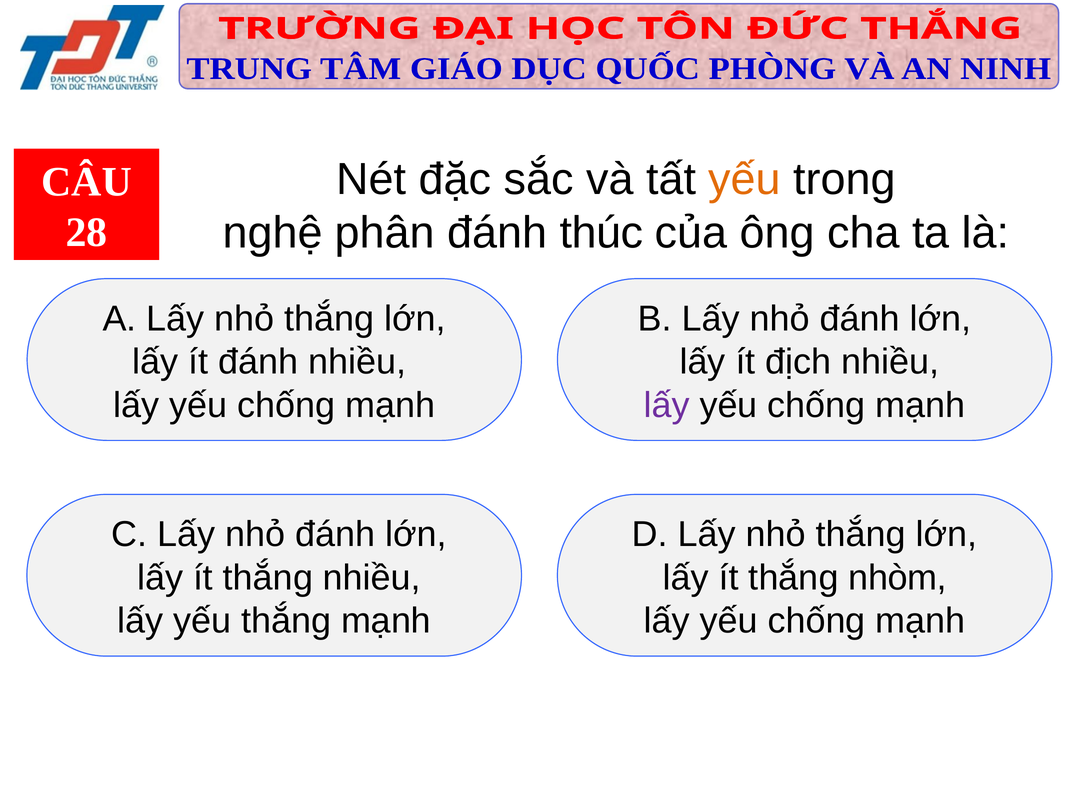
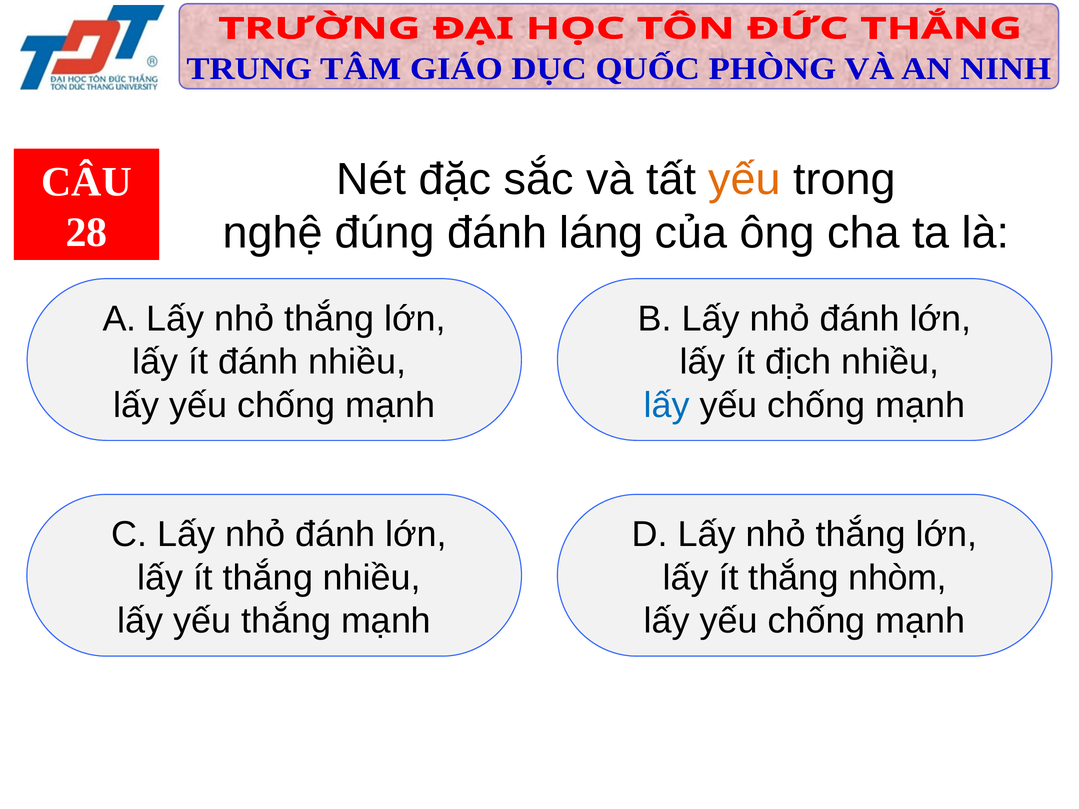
phân: phân -> đúng (385, 233)
thúc: thúc -> láng (601, 233)
lấy colour: purple -> blue (667, 405)
